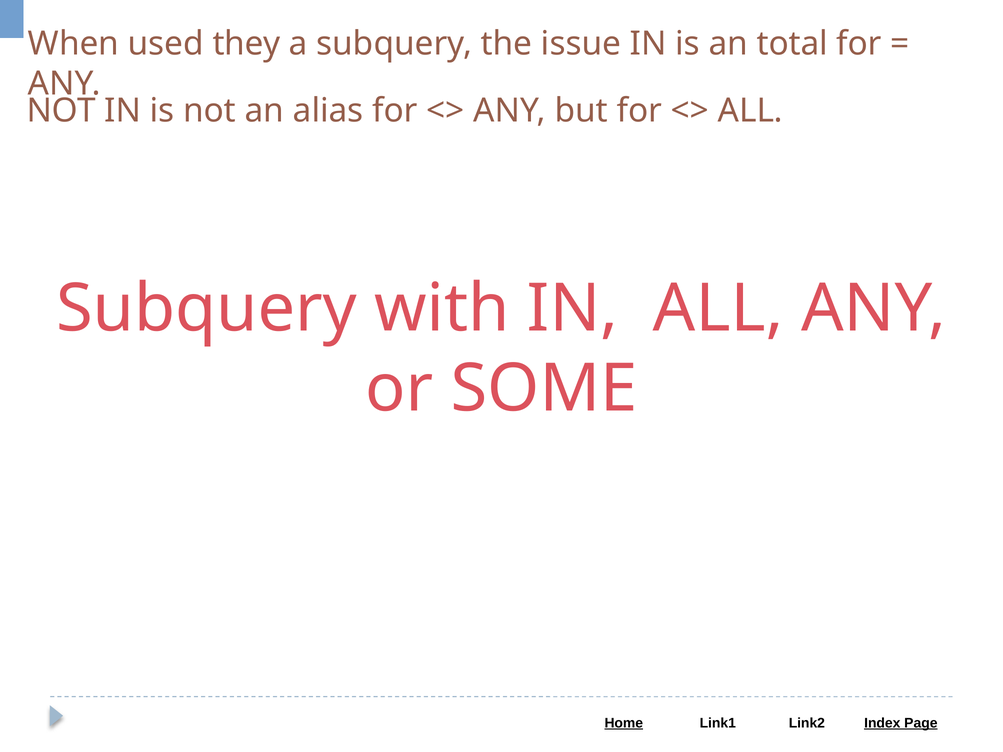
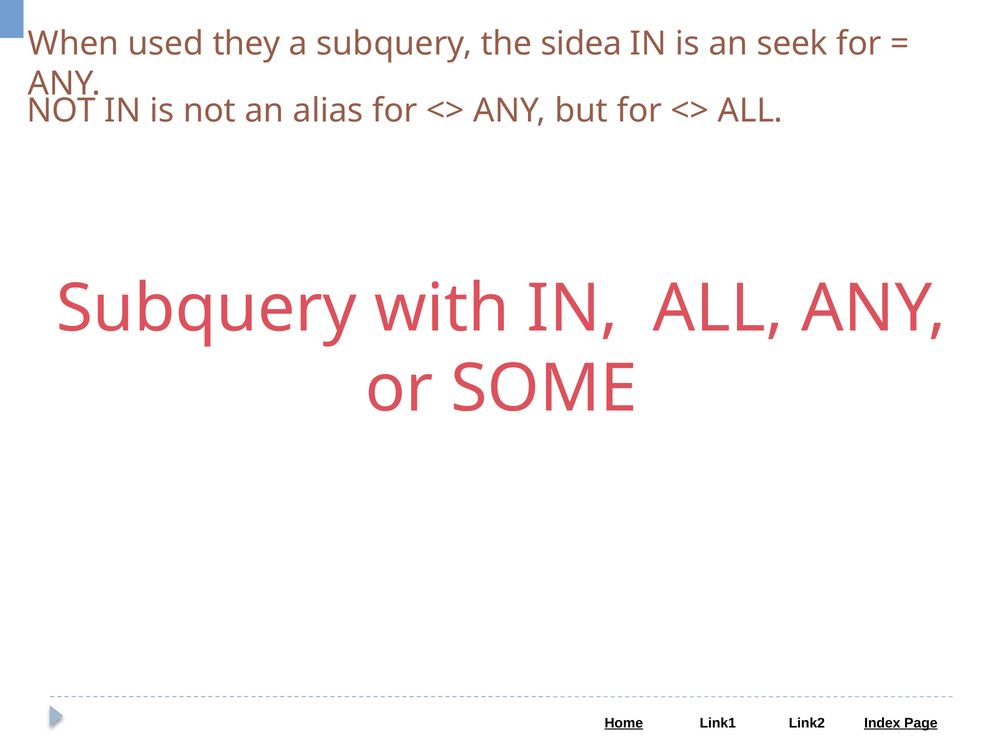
issue: issue -> sidea (581, 44)
total: total -> seek (792, 44)
